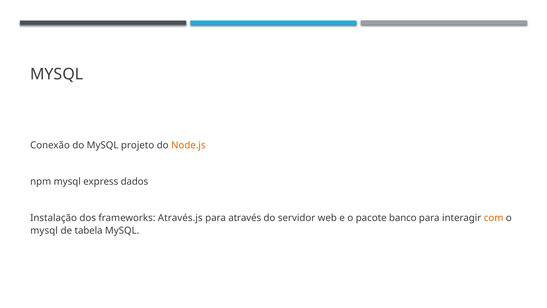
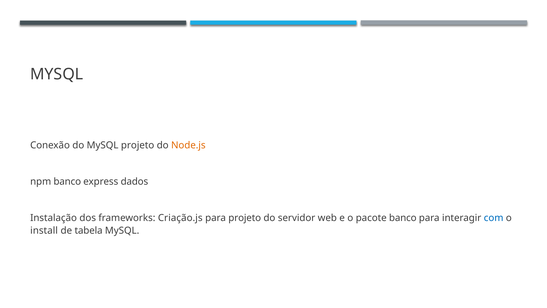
npm mysql: mysql -> banco (67, 181)
Através.js: Através.js -> Criação.js (180, 218)
para através: através -> projeto (245, 218)
com colour: orange -> blue (494, 218)
mysql: mysql -> install (44, 231)
